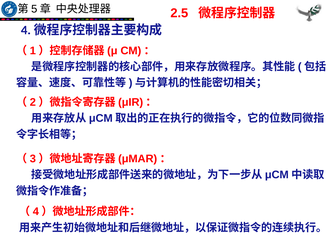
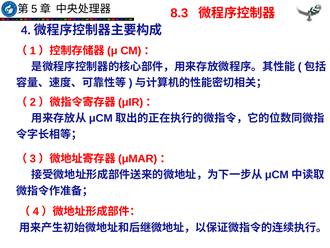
2.5: 2.5 -> 8.3 (179, 13)
